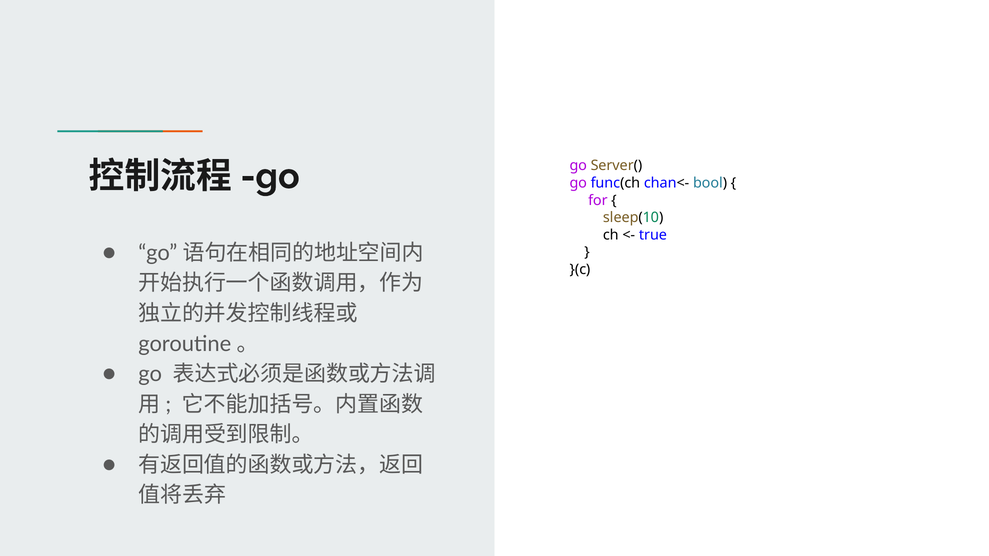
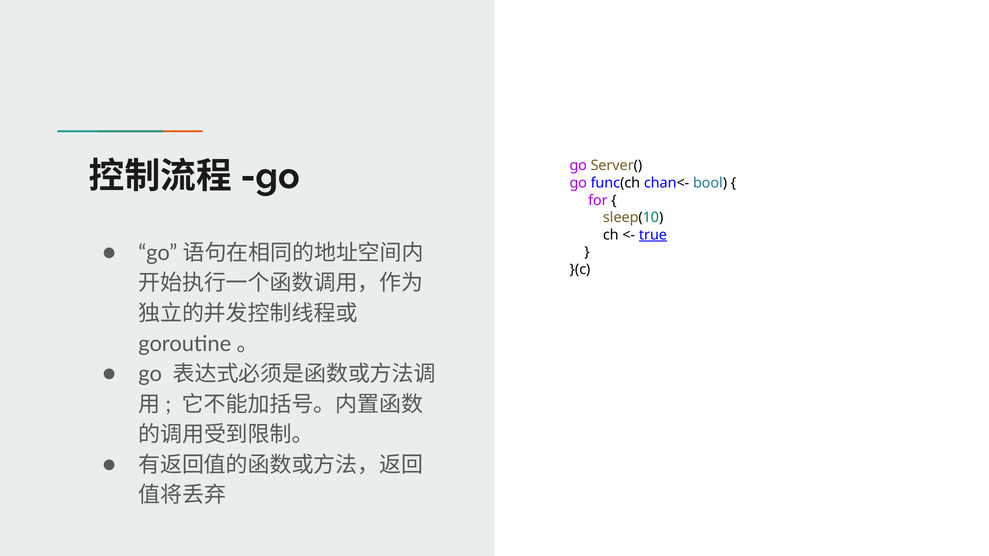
true underline: none -> present (653, 235)
